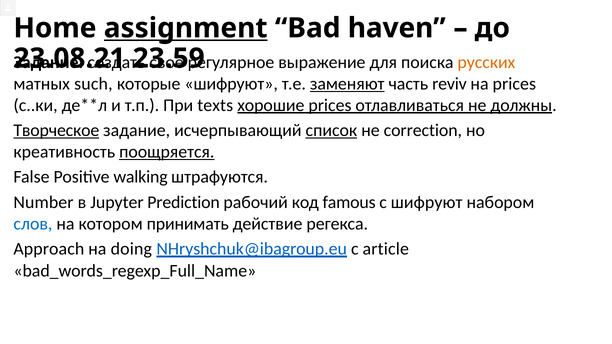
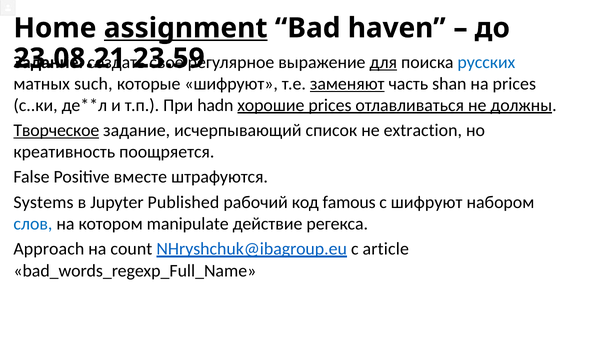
для underline: none -> present (383, 62)
русских colour: orange -> blue (486, 62)
reviv: reviv -> shan (449, 84)
texts: texts -> hadn (215, 105)
список underline: present -> none (331, 130)
correction: correction -> extraction (423, 130)
поощряется underline: present -> none (167, 152)
walking: walking -> вместе (140, 177)
Number: Number -> Systems (43, 202)
Prediction: Prediction -> Published (183, 202)
принимать: принимать -> manipulate (188, 224)
doing: doing -> count (131, 249)
